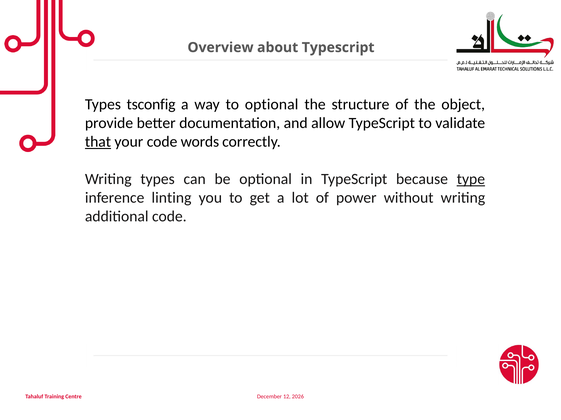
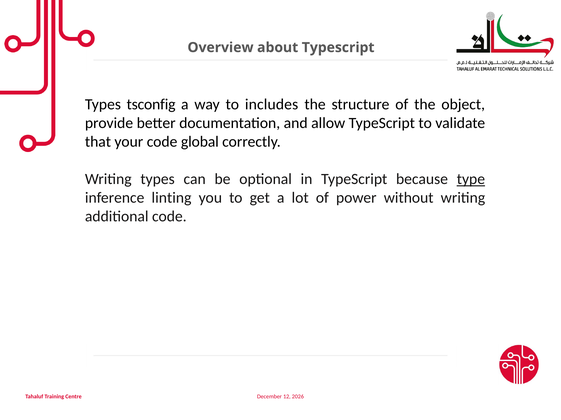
to optional: optional -> includes (272, 105)
that underline: present -> none (98, 142)
words: words -> global (200, 142)
